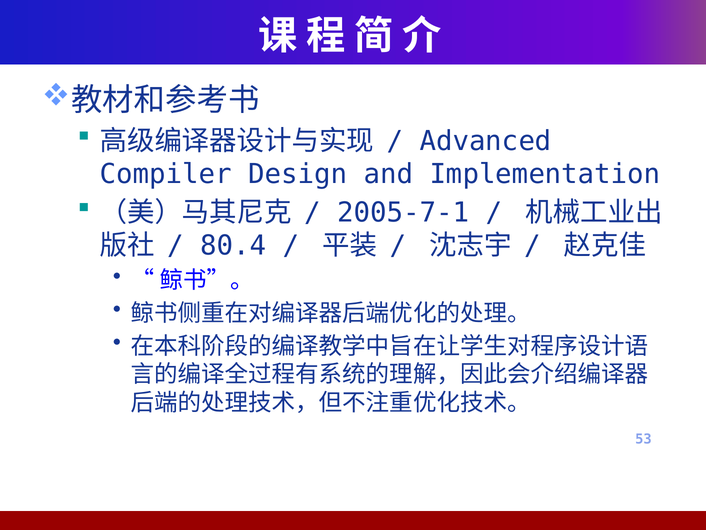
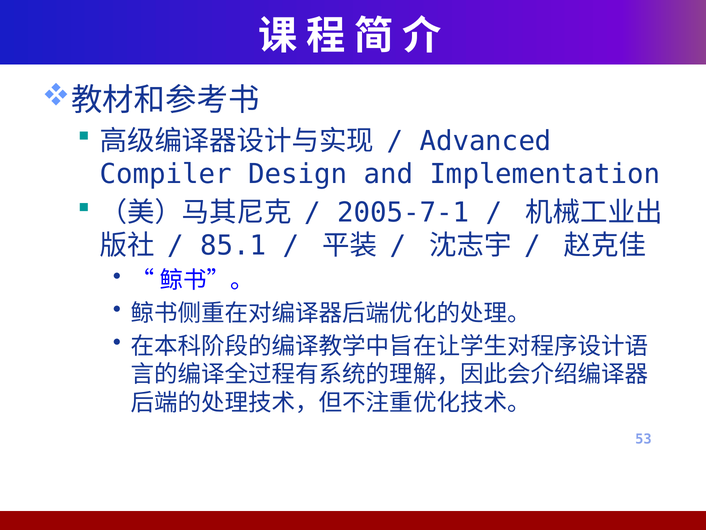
80.4: 80.4 -> 85.1 (233, 245)
